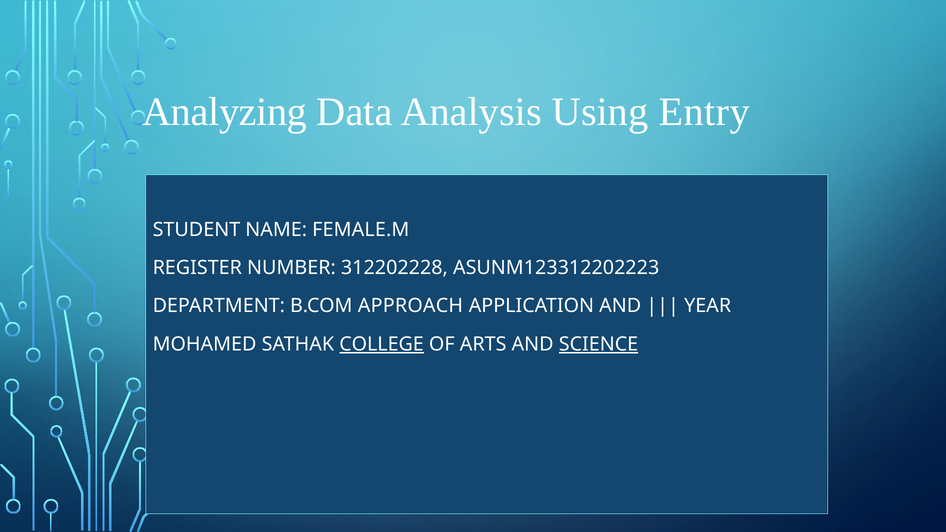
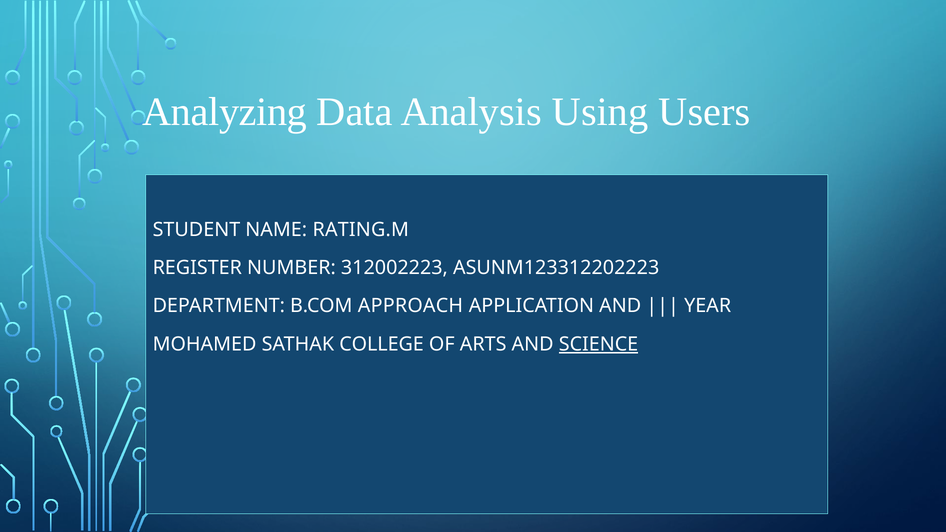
Entry: Entry -> Users (704, 112)
FEMALE.M: FEMALE.M -> RATING.M (361, 230)
312202228: 312202228 -> 312002223 (394, 268)
COLLEGE underline: present -> none (382, 344)
